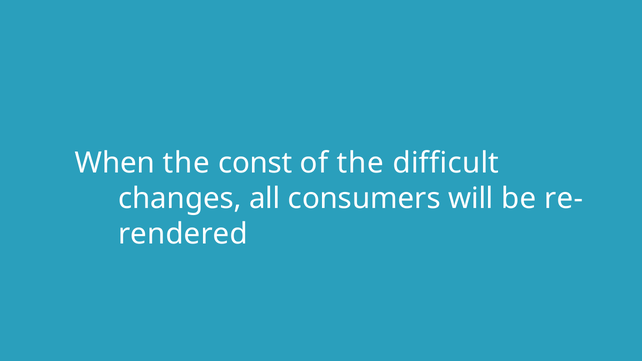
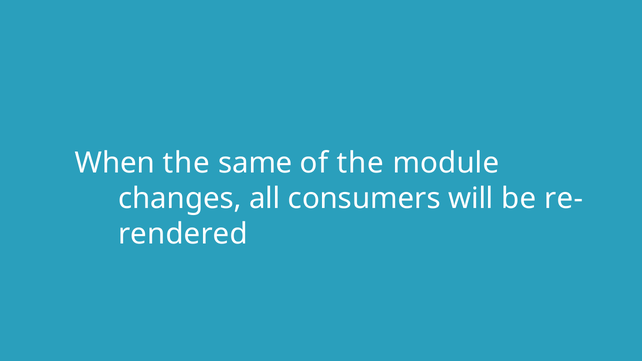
const: const -> same (255, 163)
difficult: difficult -> module (446, 163)
